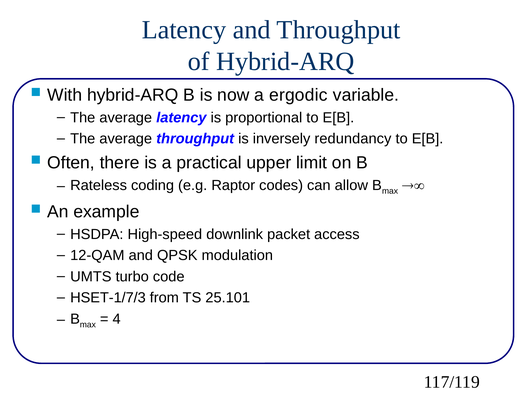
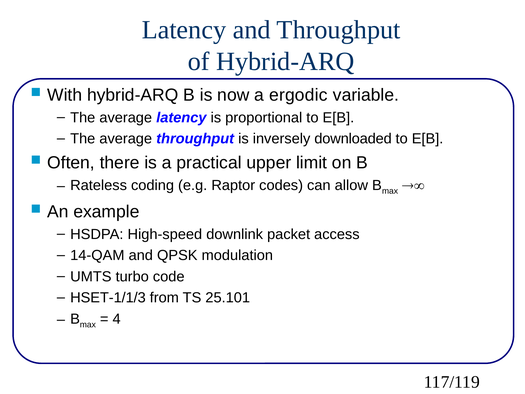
redundancy: redundancy -> downloaded (353, 139)
12-QAM: 12-QAM -> 14-QAM (97, 255)
HSET-1/7/3: HSET-1/7/3 -> HSET-1/1/3 (108, 298)
